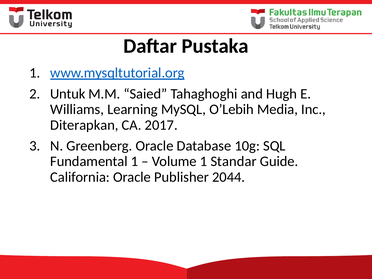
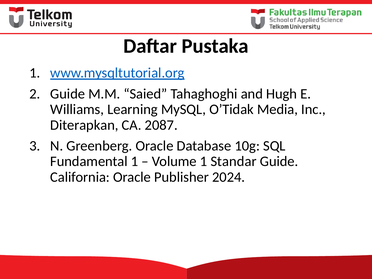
Untuk: Untuk -> Guide (68, 94)
O’Lebih: O’Lebih -> O’Tidak (232, 109)
2017: 2017 -> 2087 (161, 125)
2044: 2044 -> 2024 (229, 177)
